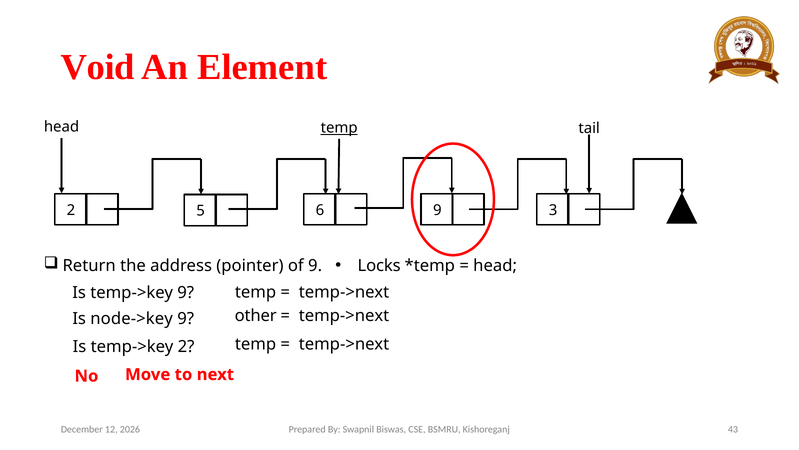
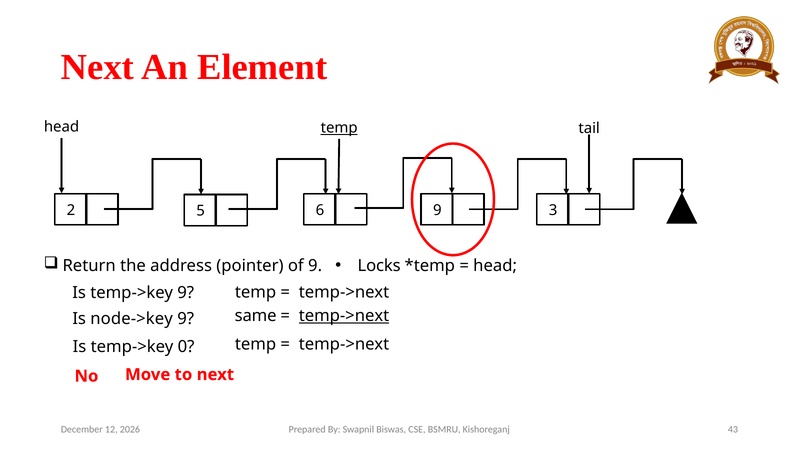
Void: Void -> Next (98, 67)
other: other -> same (256, 315)
temp->next underline: none -> present (344, 315)
temp->key 2: 2 -> 0 (186, 346)
